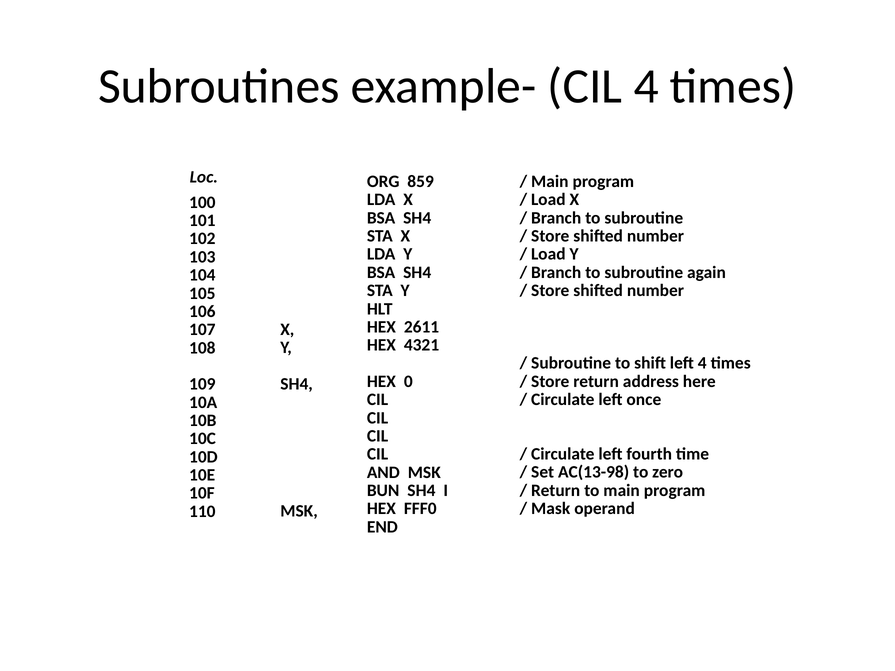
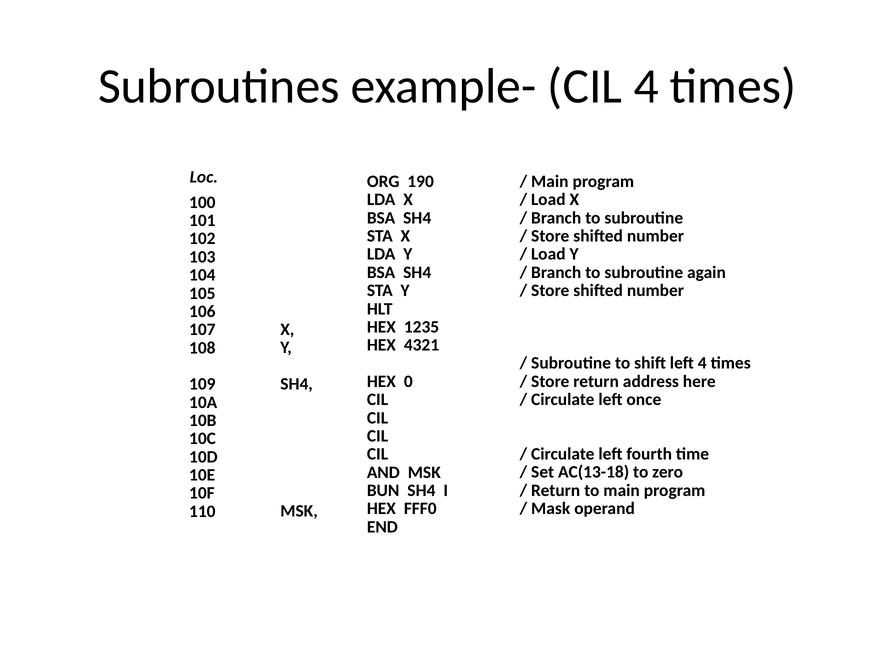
859: 859 -> 190 (421, 182)
2611: 2611 -> 1235 (422, 327)
AC(13-98: AC(13-98 -> AC(13-18 (594, 472)
